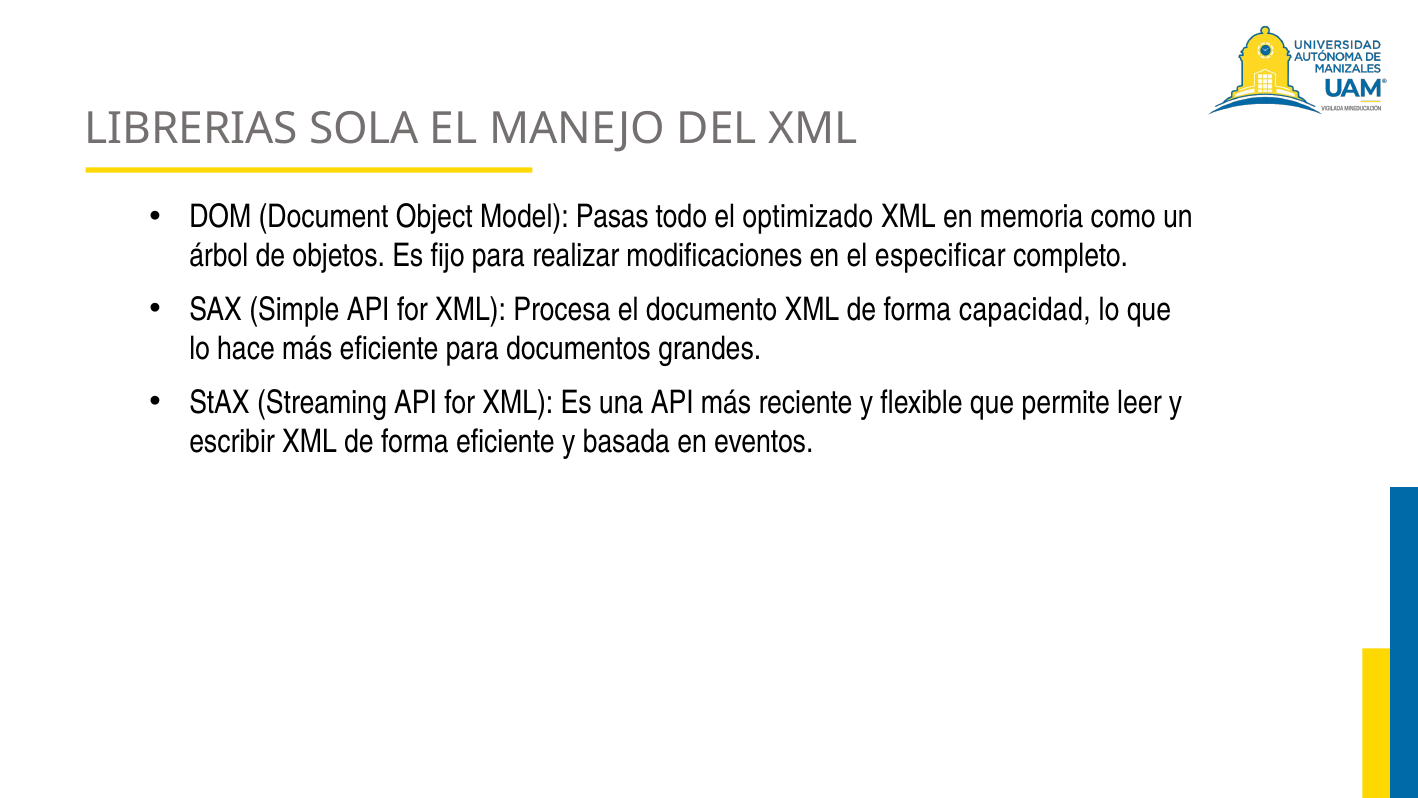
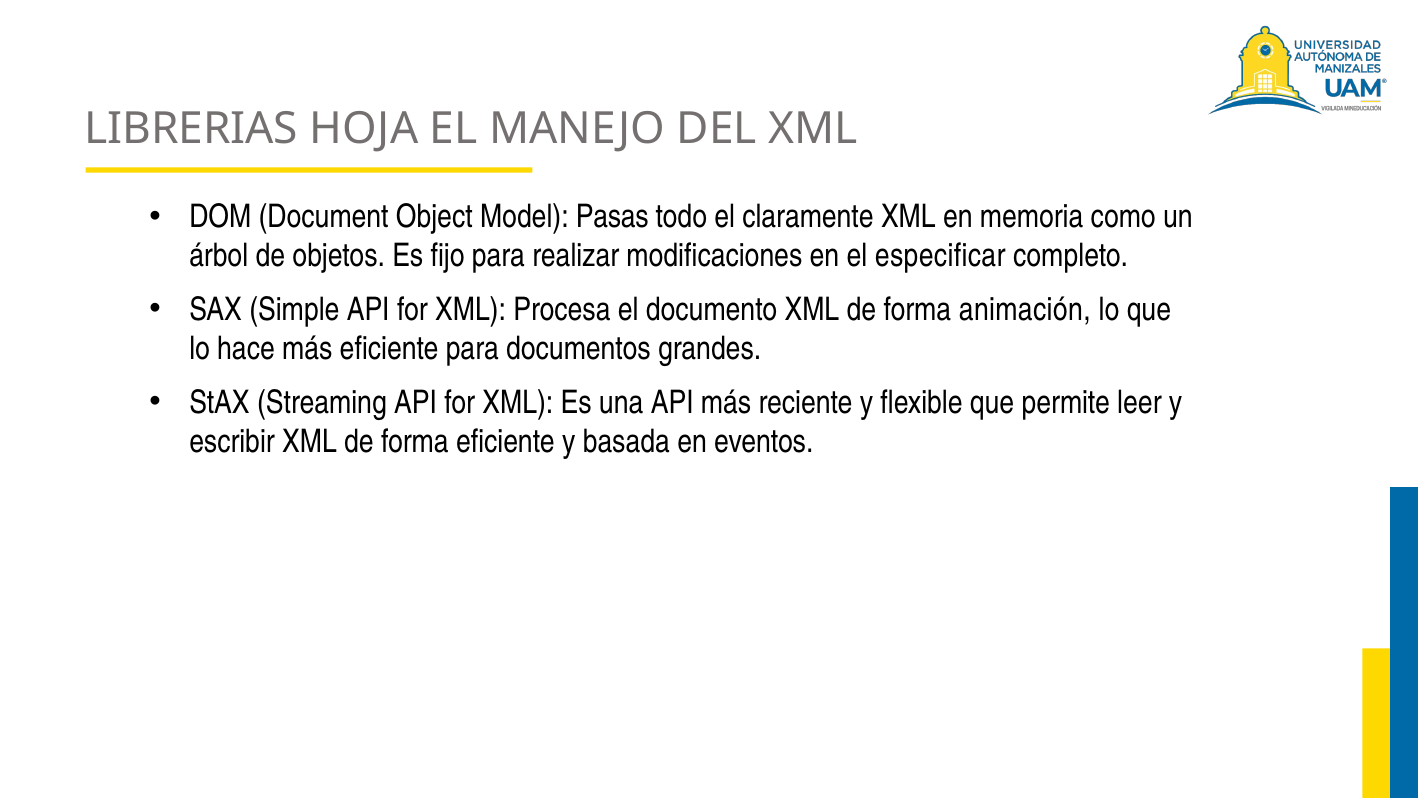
SOLA: SOLA -> HOJA (364, 128)
optimizado: optimizado -> claramente (808, 217)
capacidad: capacidad -> animación (1025, 310)
